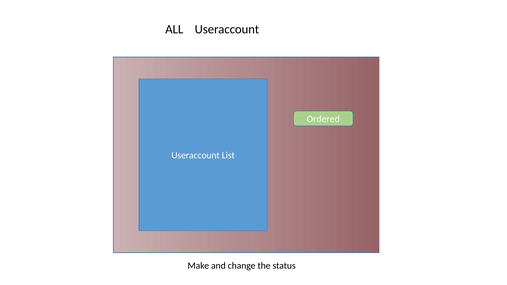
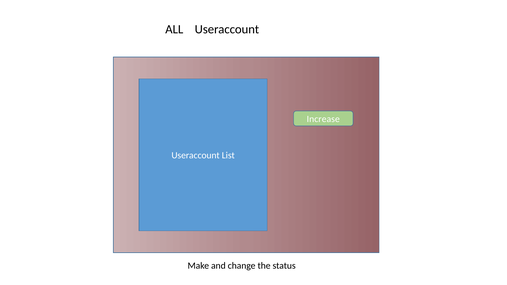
Ordered: Ordered -> Increase (323, 119)
